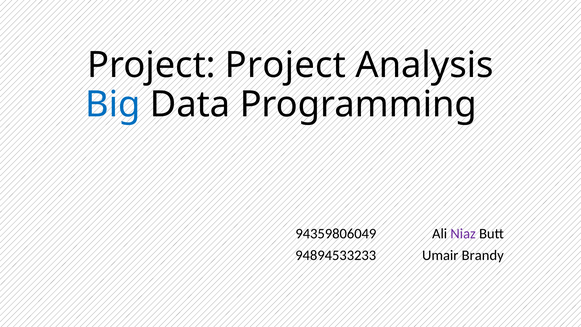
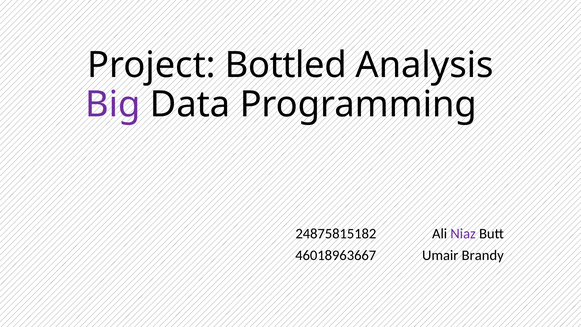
Project Project: Project -> Bottled (286, 65)
Big colour: blue -> purple (113, 104)
94359806049: 94359806049 -> 24875815182 (336, 234)
94894533233: 94894533233 -> 46018963667 (336, 255)
